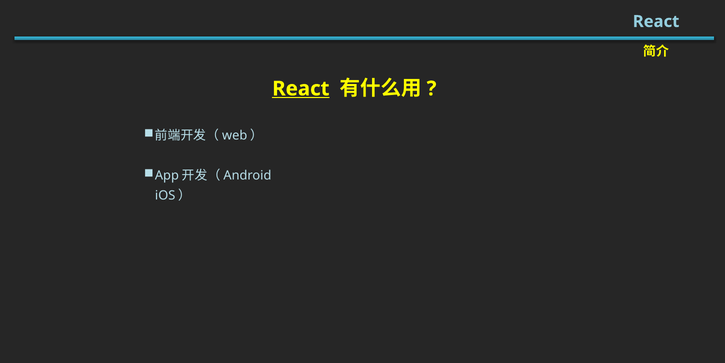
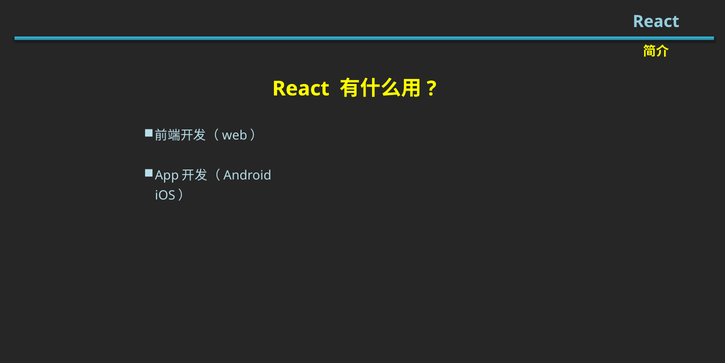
React underline: present -> none (301, 89)
